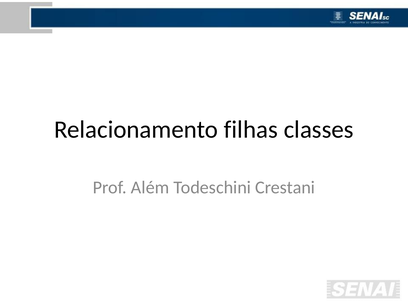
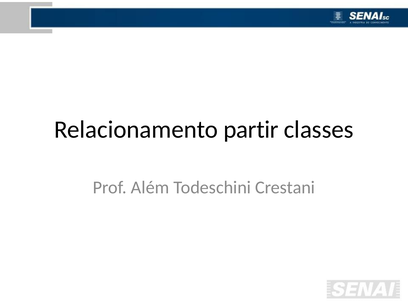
filhas: filhas -> partir (251, 130)
